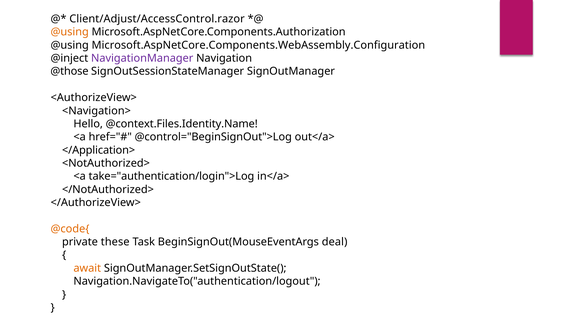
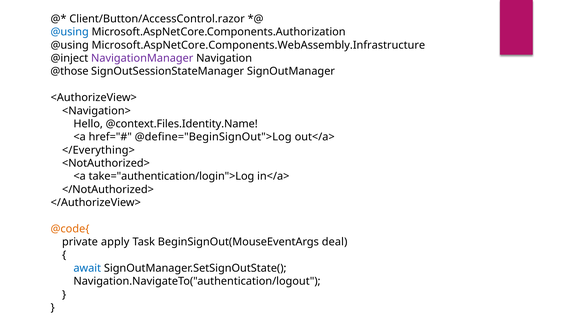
Client/Adjust/AccessControl.razor: Client/Adjust/AccessControl.razor -> Client/Button/AccessControl.razor (157, 19)
@using colour: orange -> blue (70, 32)
Microsoft.AspNetCore.Components.WebAssembly.Configuration: Microsoft.AspNetCore.Components.WebAssembly.Configuration -> Microsoft.AspNetCore.Components.WebAssembly.Infrastructure (258, 45)
@control="BeginSignOut">Log: @control="BeginSignOut">Log -> @define="BeginSignOut">Log (213, 137)
</Application>: </Application> -> </Everything> (98, 150)
these: these -> apply (115, 242)
await colour: orange -> blue (87, 269)
